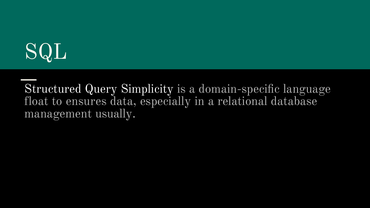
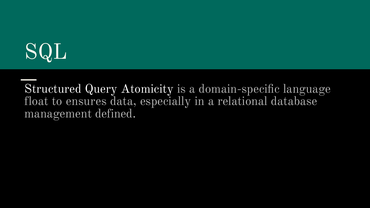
Simplicity: Simplicity -> Atomicity (147, 89)
usually: usually -> defined (116, 114)
